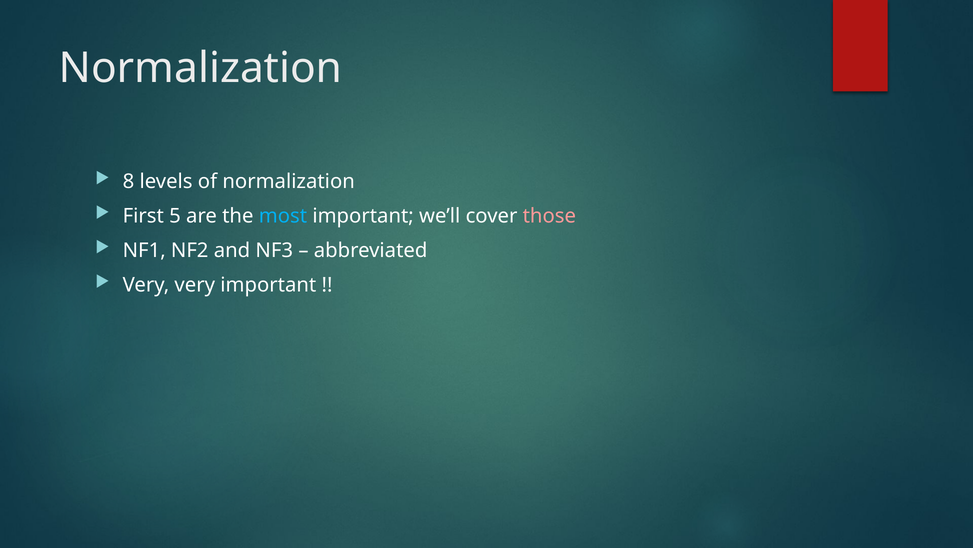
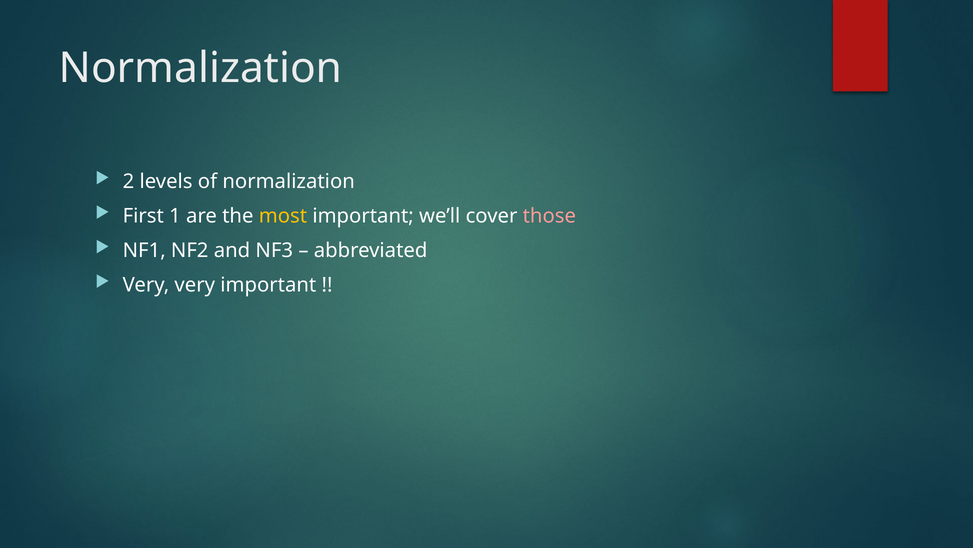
8: 8 -> 2 (129, 181)
5: 5 -> 1 (175, 216)
most colour: light blue -> yellow (283, 216)
